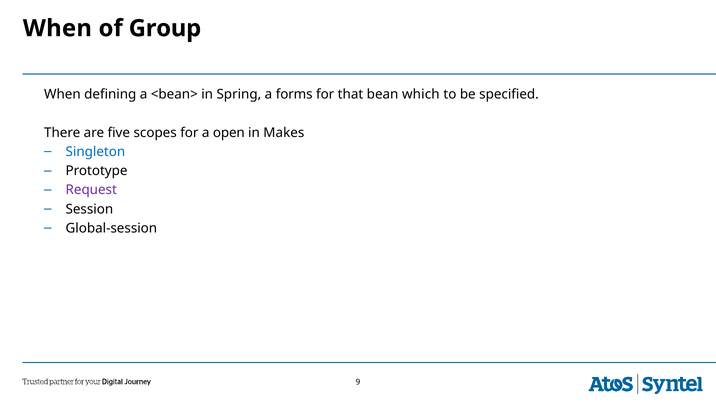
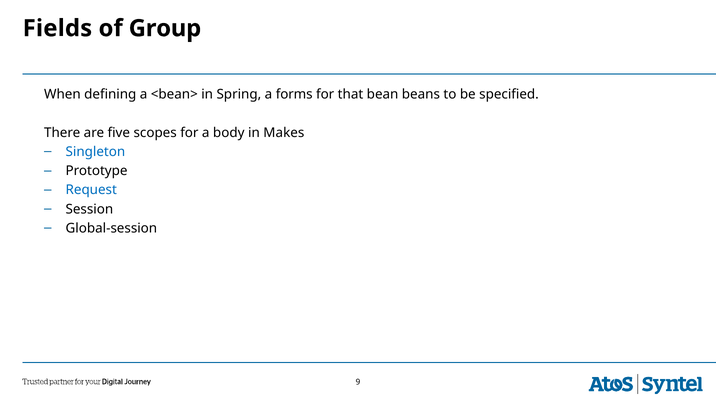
When: When -> Fields (57, 28)
which: which -> beans (421, 94)
open: open -> body (229, 133)
Request colour: purple -> blue (91, 190)
